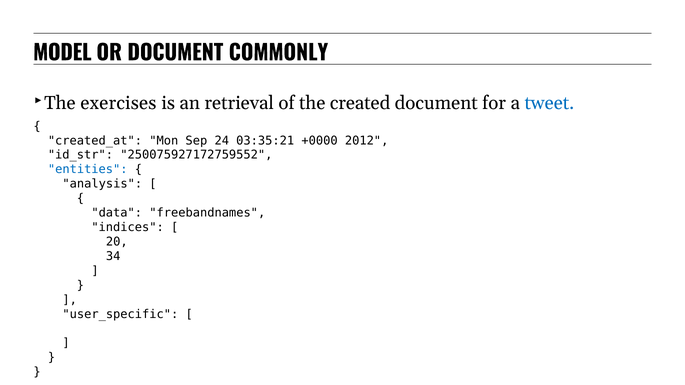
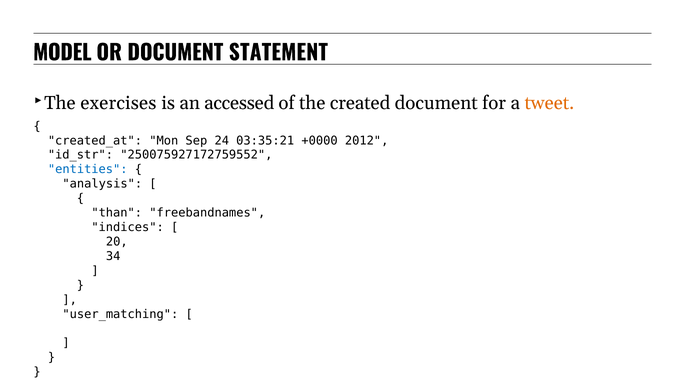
COMMONLY: COMMONLY -> STATEMENT (278, 53)
retrieval: retrieval -> accessed (239, 103)
tweet colour: blue -> orange (549, 103)
data: data -> than (117, 213)
user_specific: user_specific -> user_matching (120, 314)
